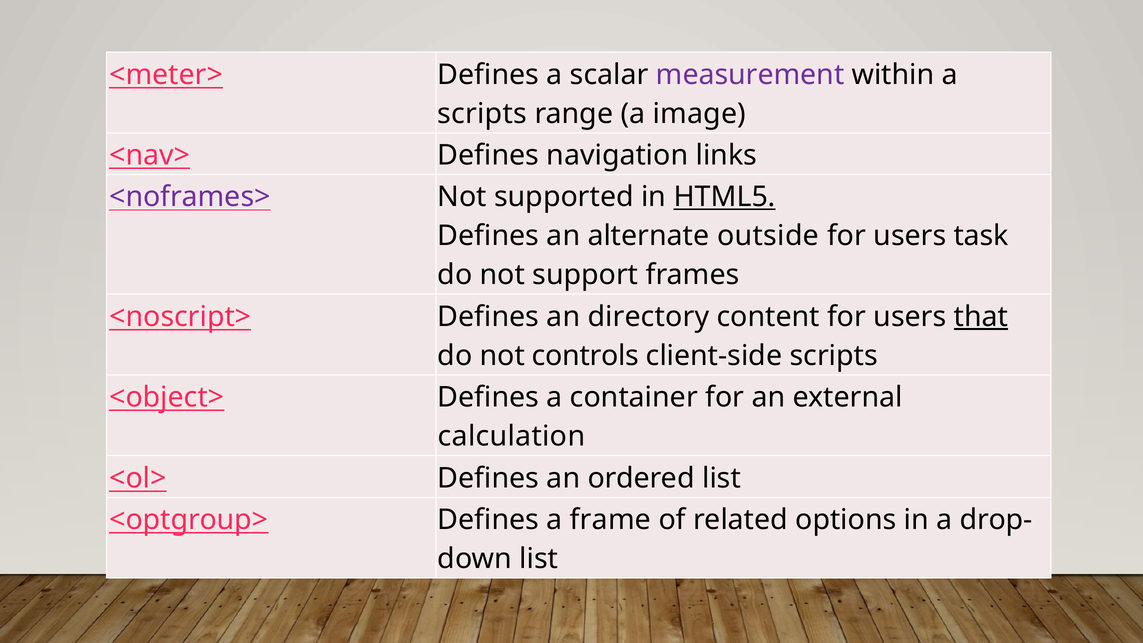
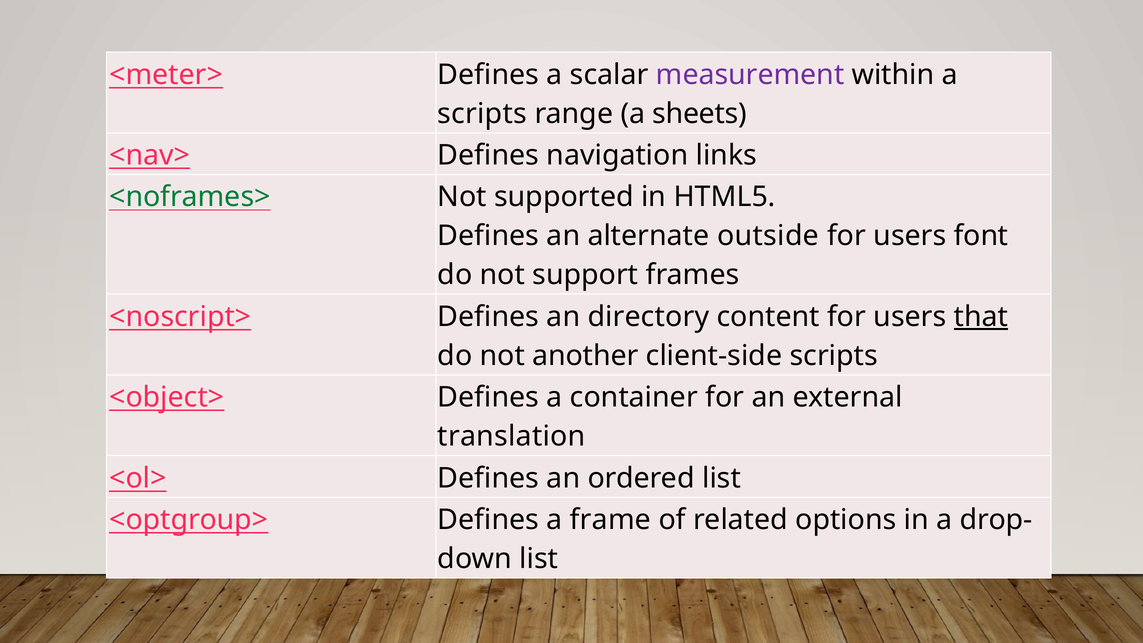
image: image -> sheets (700, 114)
<noframes> colour: purple -> green (190, 197)
HTML5 underline: present -> none (725, 197)
task: task -> font (981, 236)
controls: controls -> another (585, 356)
calculation: calculation -> translation (511, 436)
